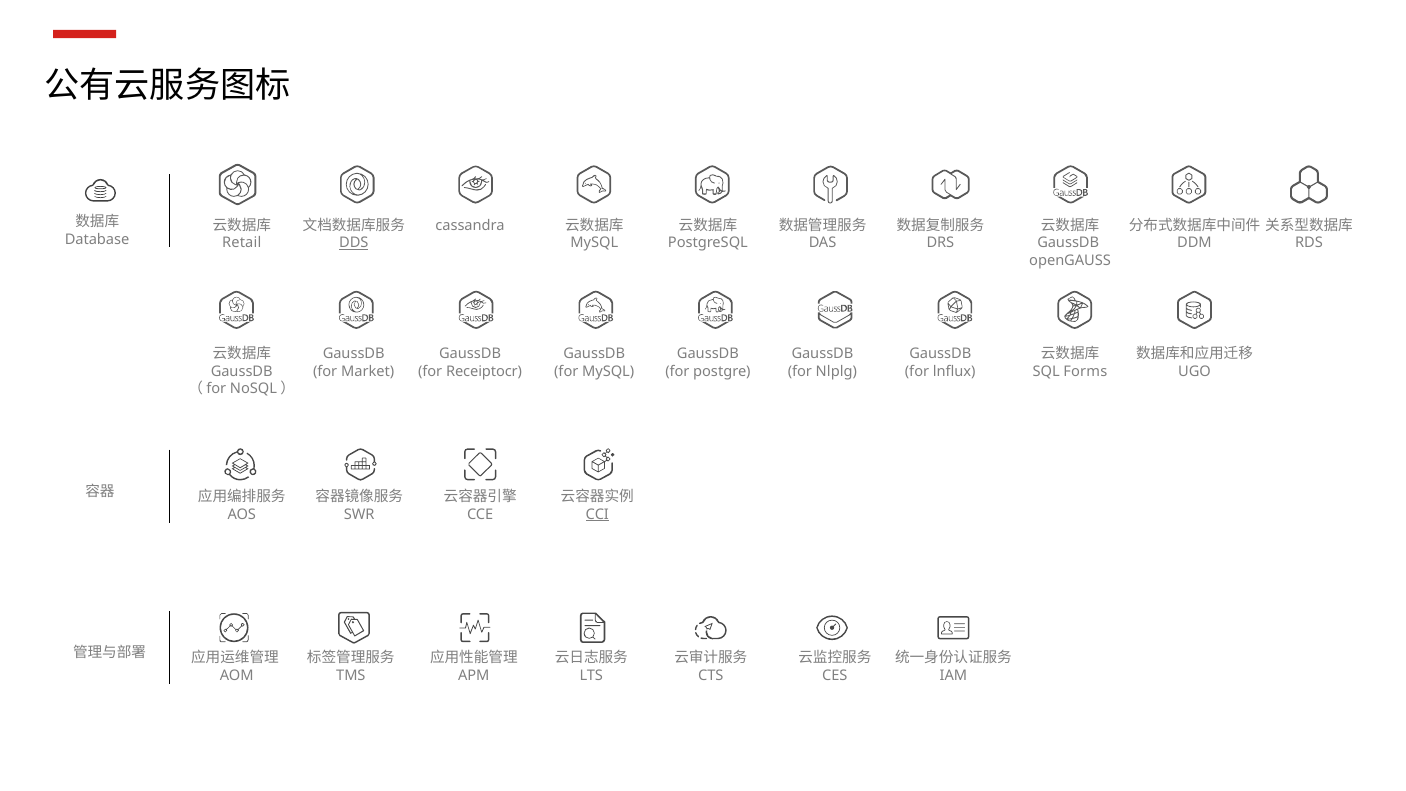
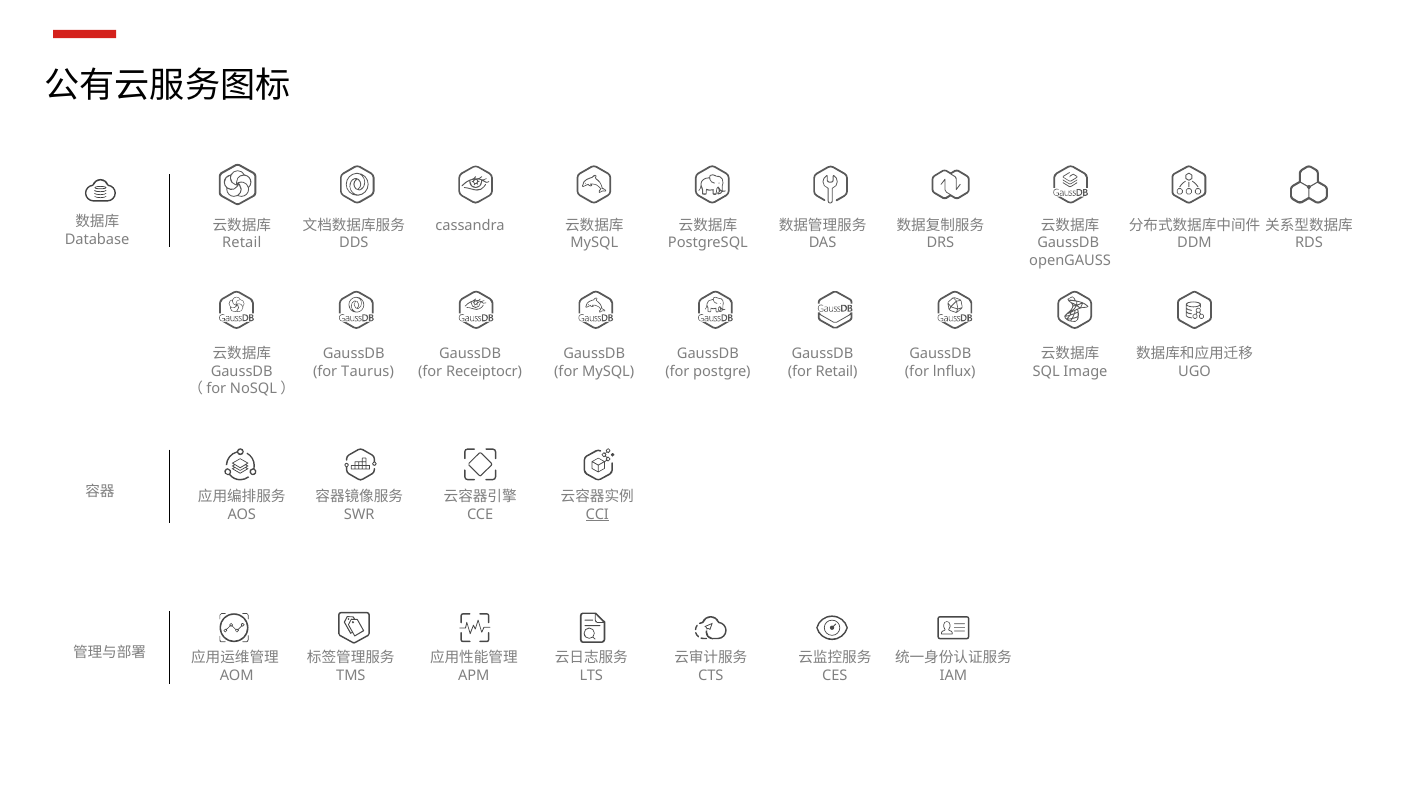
DDS underline: present -> none (354, 243)
Market: Market -> Taurus (368, 371)
for Nlplg: Nlplg -> Retail (837, 371)
Forms: Forms -> Image (1085, 371)
